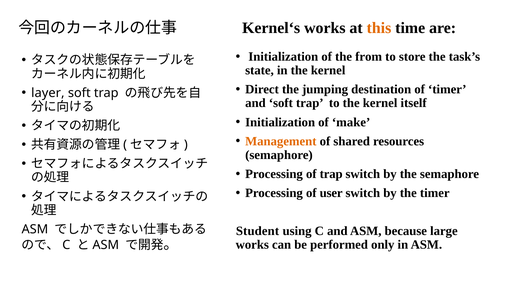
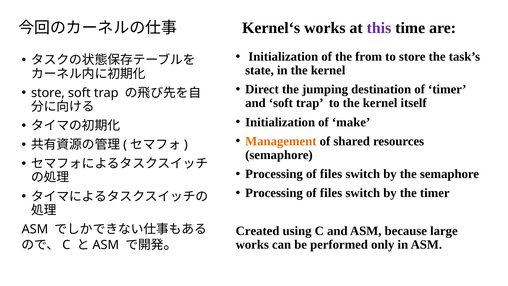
this colour: orange -> purple (379, 28)
layer: layer -> store (48, 93)
trap: trap -> files (331, 174)
user: user -> files (331, 193)
Student: Student -> Created (258, 231)
